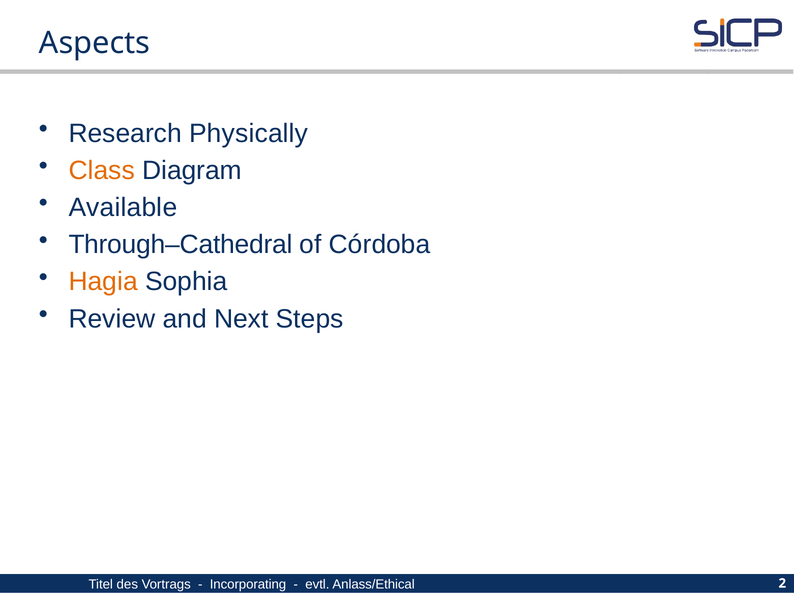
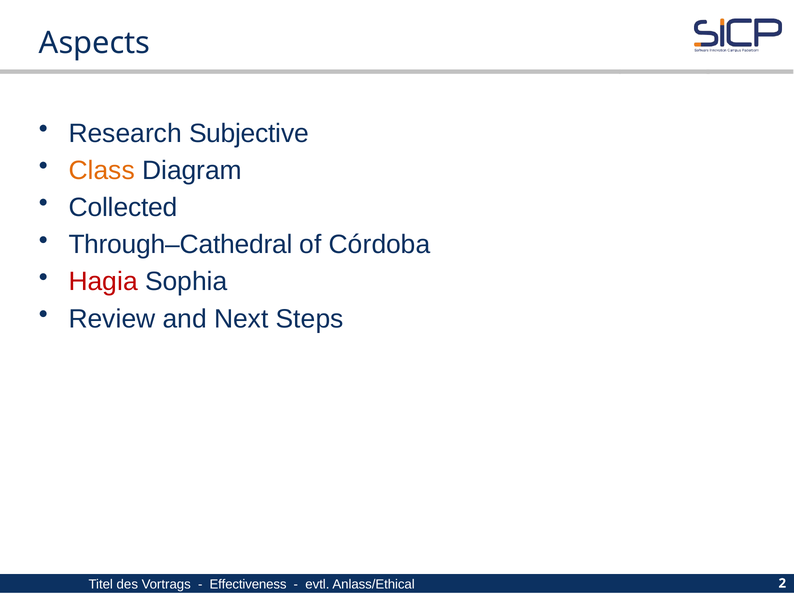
Physically: Physically -> Subjective (249, 133)
Available: Available -> Collected (123, 207)
Hagia colour: orange -> red (103, 281)
Incorporating: Incorporating -> Effectiveness (248, 584)
